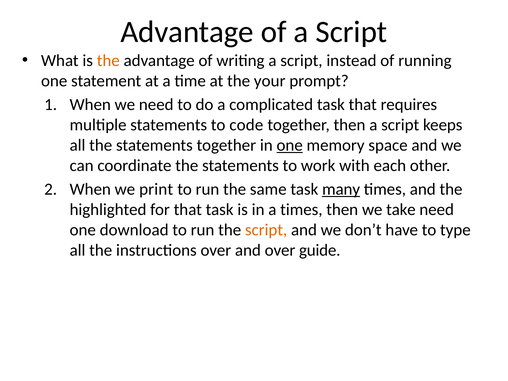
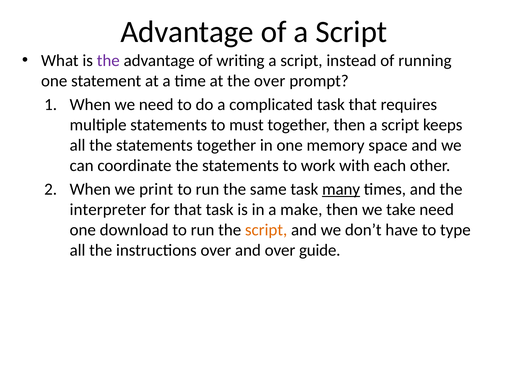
the colour: orange -> purple (108, 60)
the your: your -> over (270, 81)
code: code -> must (246, 125)
one underline: present -> none (290, 145)
highlighted: highlighted -> interpreter (108, 209)
a times: times -> make (301, 209)
